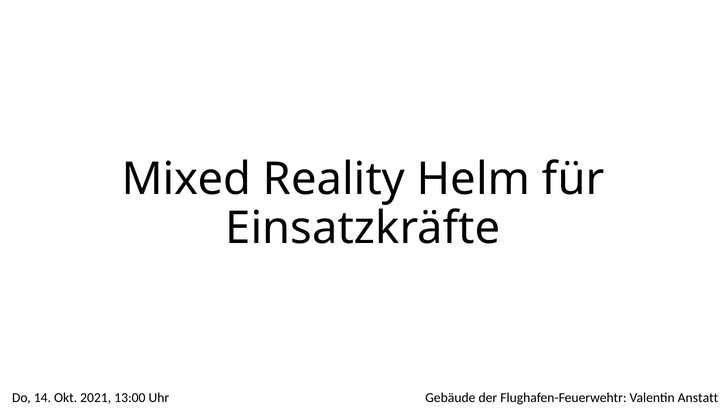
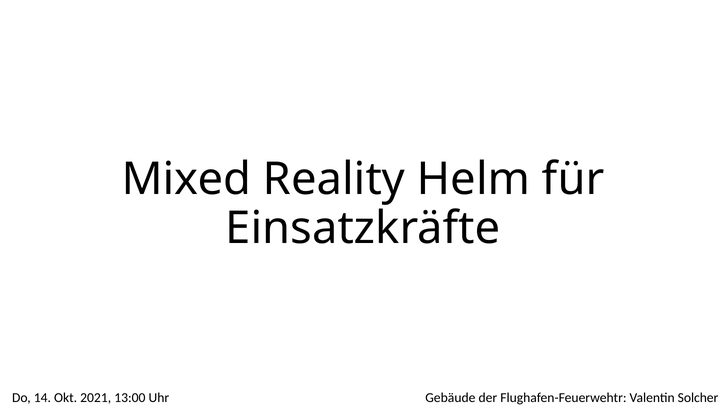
Anstatt: Anstatt -> Solcher (698, 398)
